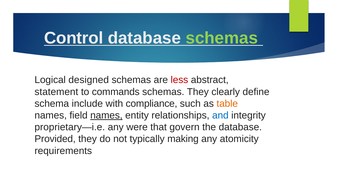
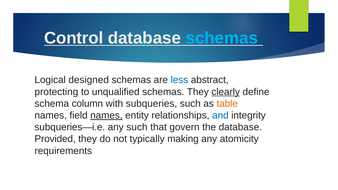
schemas colour: light green -> light blue (222, 38)
less colour: red -> blue (179, 80)
statement: statement -> protecting (56, 92)
commands: commands -> unqualified (116, 92)
clearly underline: none -> present (226, 92)
include: include -> column (87, 104)
compliance: compliance -> subqueries (151, 104)
proprietary—i.e: proprietary—i.e -> subqueries—i.e (70, 127)
any were: were -> such (137, 127)
